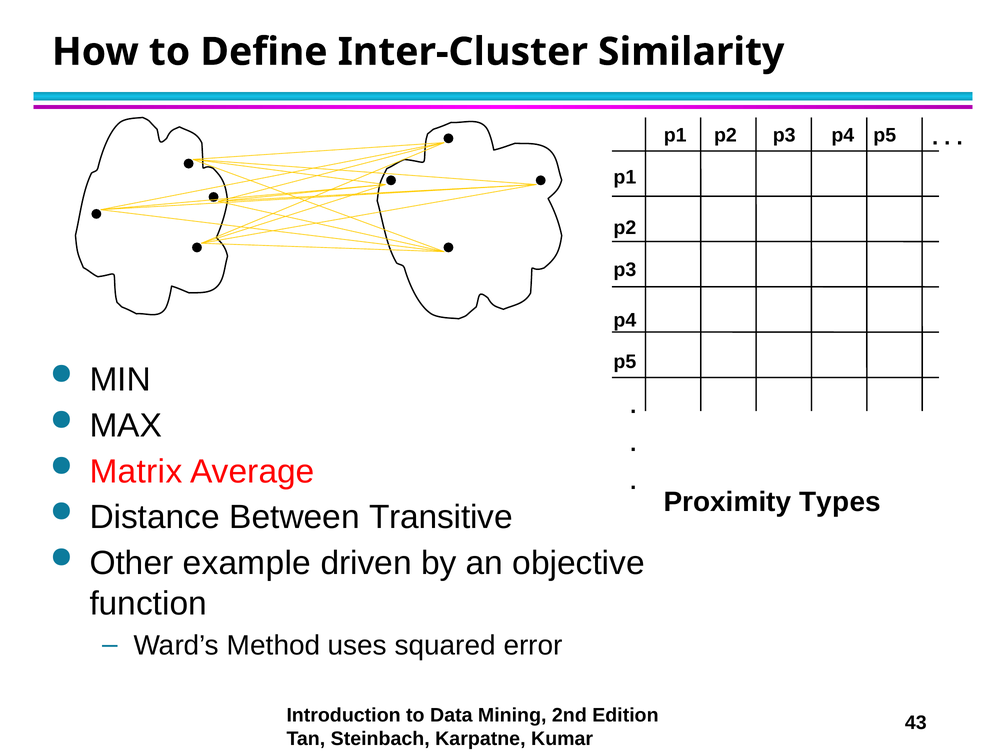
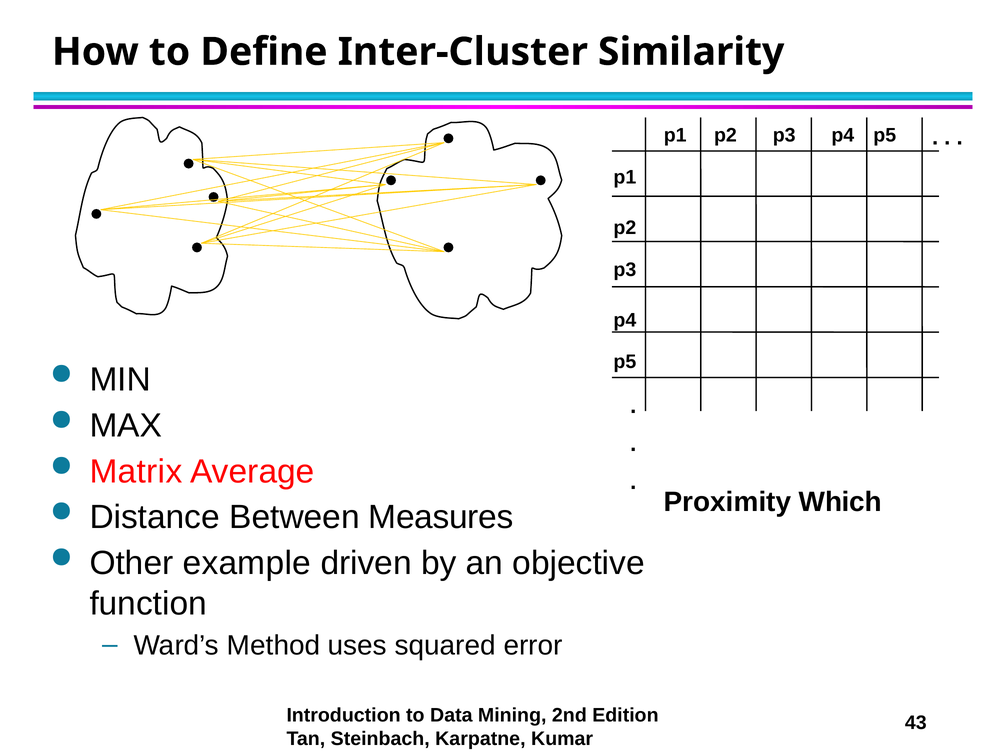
Types: Types -> Which (840, 502)
Transitive: Transitive -> Measures (441, 517)
